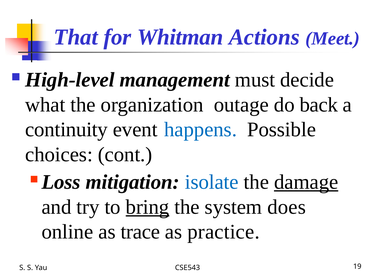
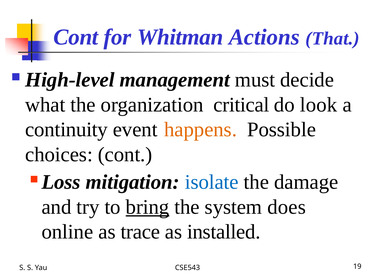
That: That -> Cont (76, 37)
Meet: Meet -> That (333, 38)
outage: outage -> critical (241, 105)
back: back -> look (319, 105)
happens colour: blue -> orange (201, 129)
damage underline: present -> none (306, 182)
practice: practice -> installed (224, 232)
